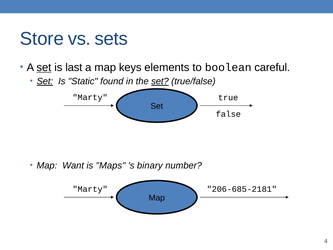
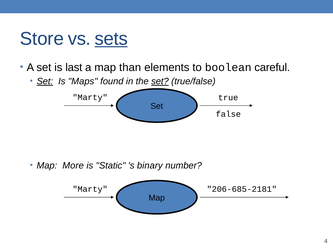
sets underline: none -> present (111, 39)
set underline: present -> none (44, 67)
keys: keys -> than (130, 67)
Static: Static -> Maps (83, 81)
Want: Want -> More (73, 165)
Maps: Maps -> Static (111, 165)
